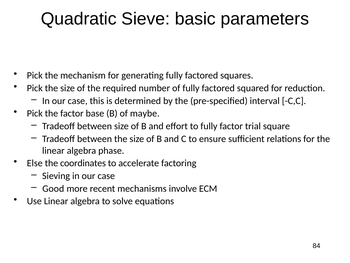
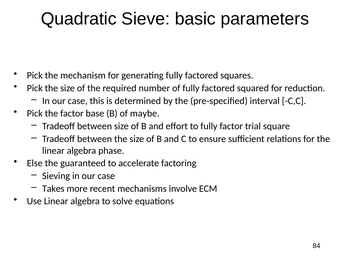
coordinates: coordinates -> guaranteed (83, 163)
Good: Good -> Takes (53, 188)
